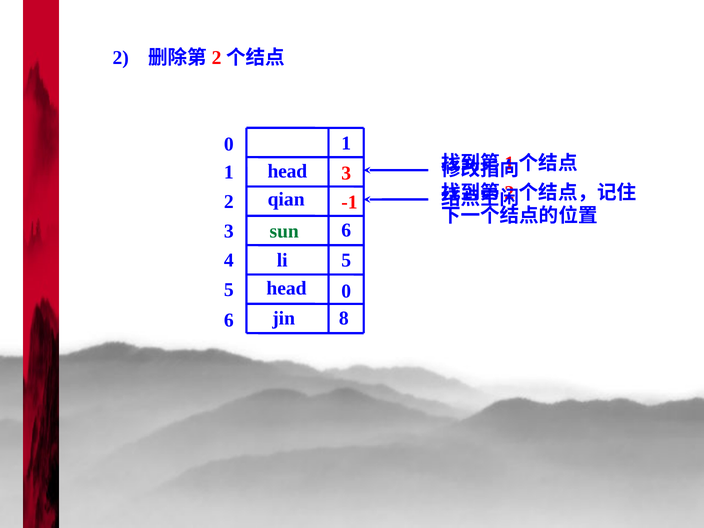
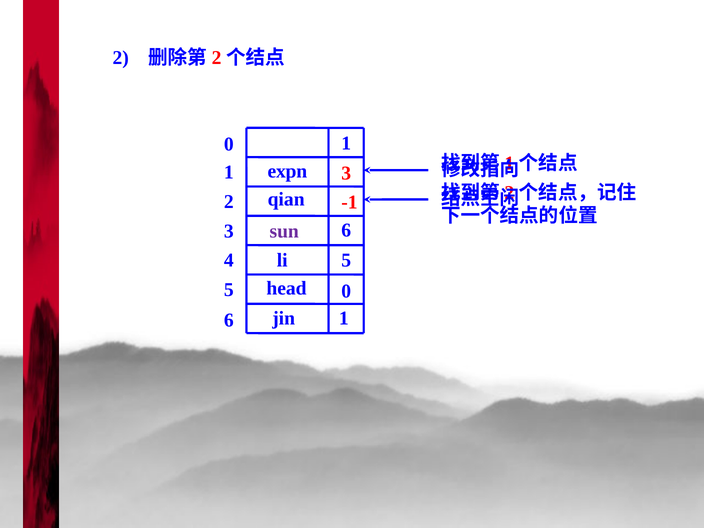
head: head -> expn (287, 171)
sun colour: green -> purple (284, 231)
jin 8: 8 -> 1 (344, 318)
